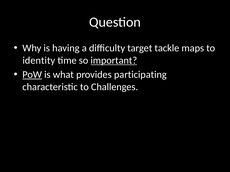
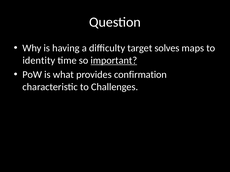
tackle: tackle -> solves (167, 48)
PoW underline: present -> none (32, 75)
participating: participating -> confirmation (140, 75)
